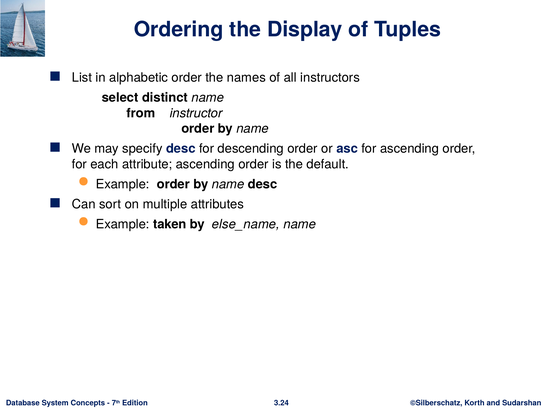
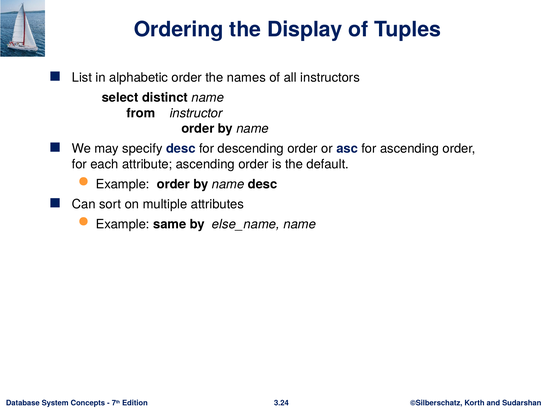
taken: taken -> same (170, 224)
